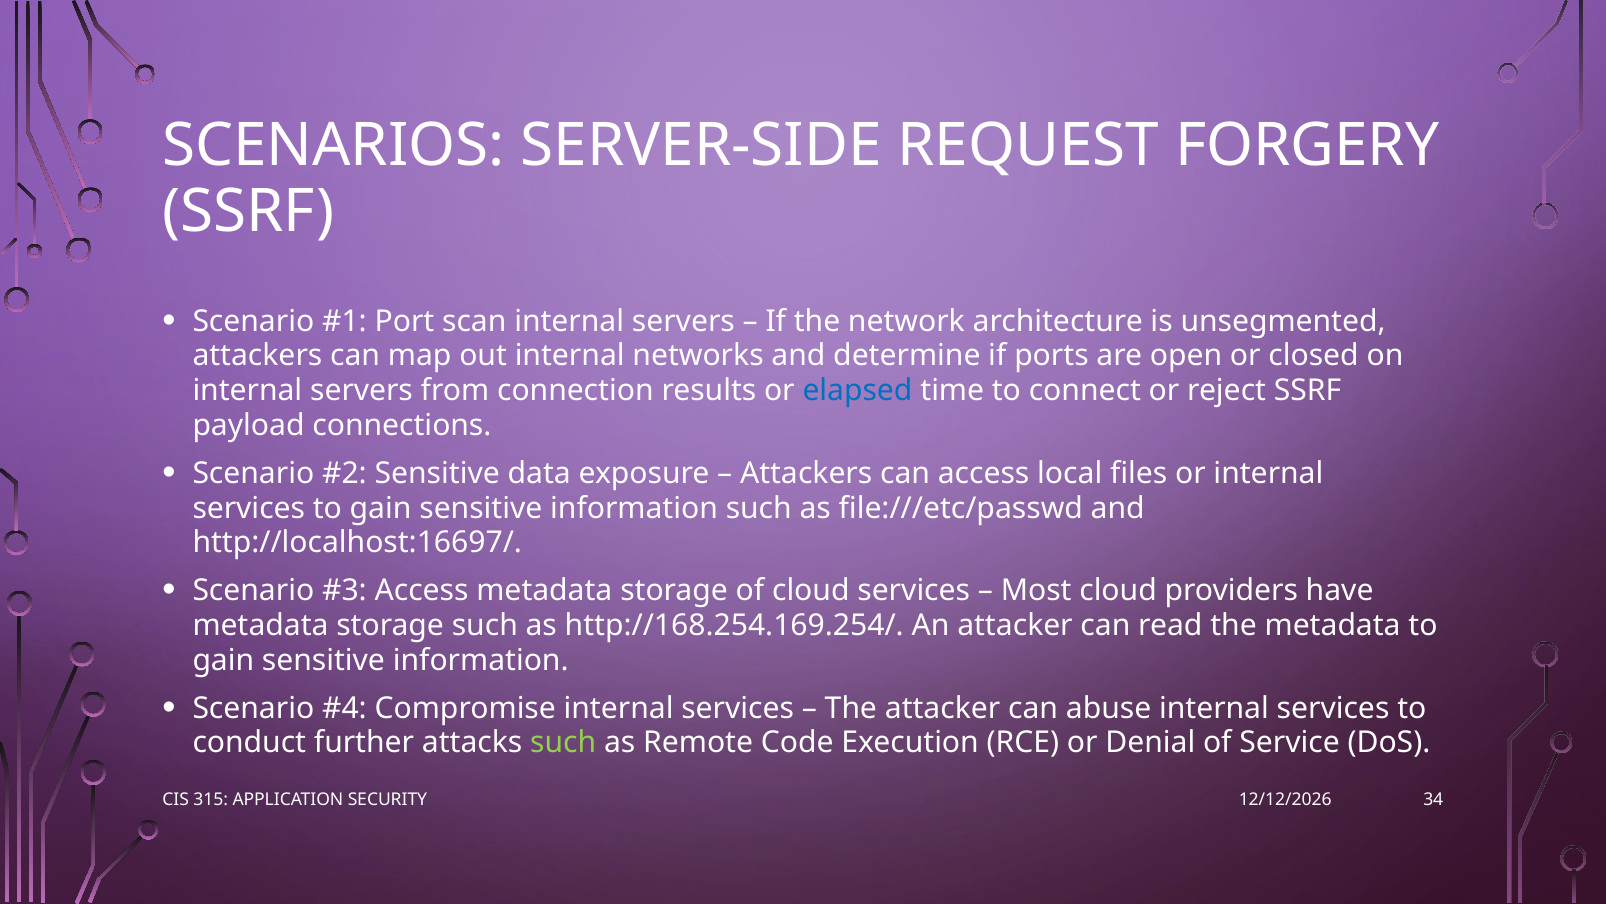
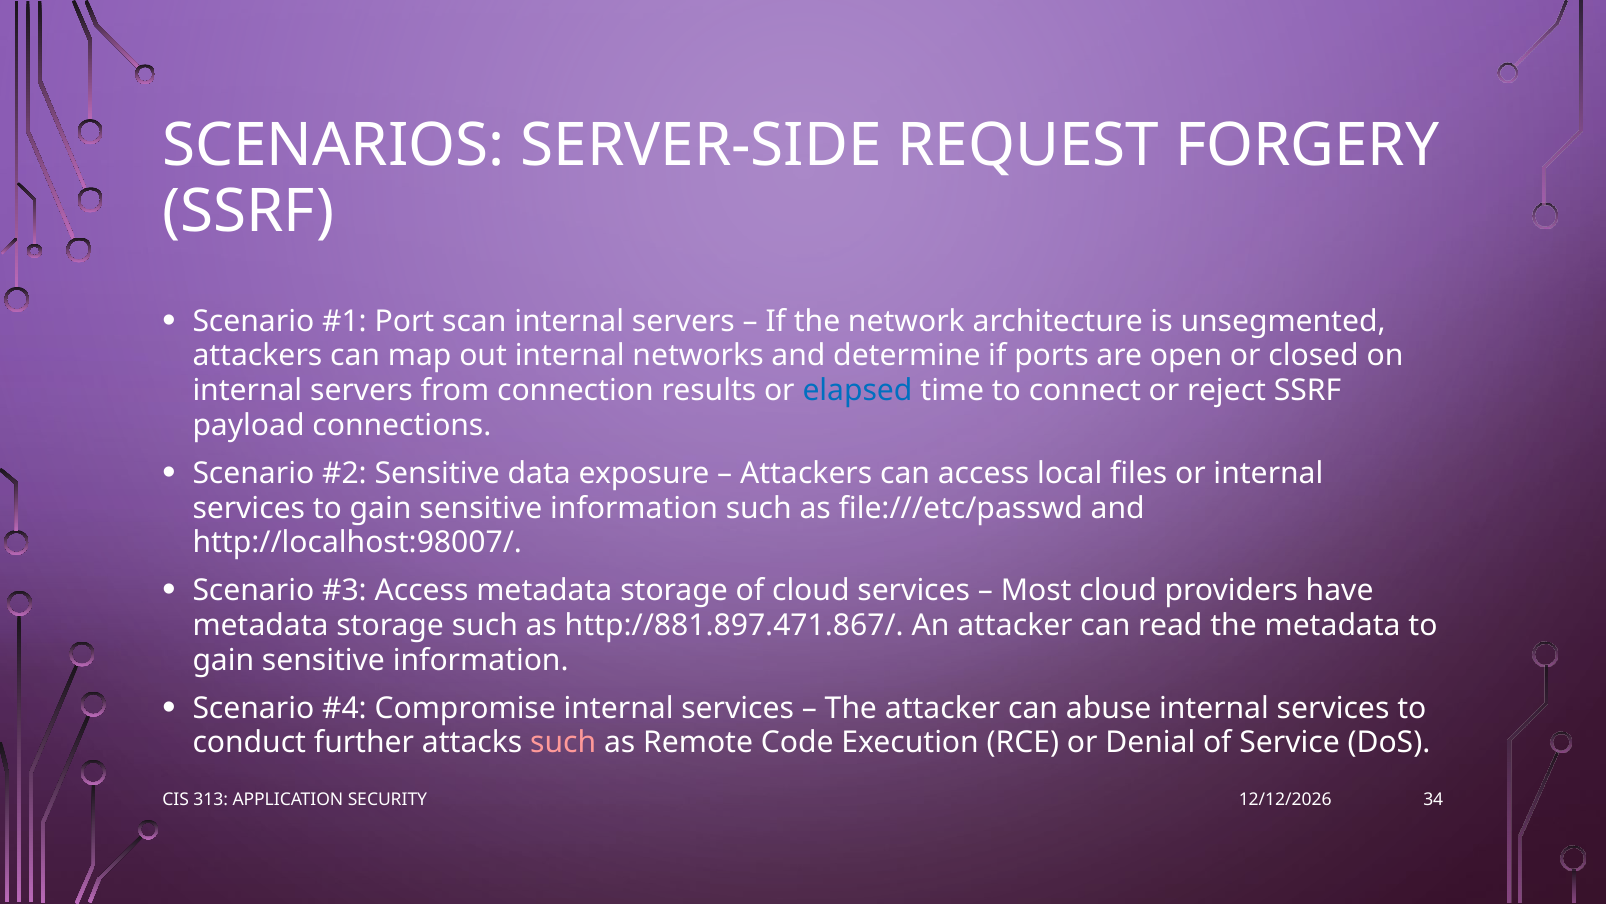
http://localhost:16697/: http://localhost:16697/ -> http://localhost:98007/ (357, 542)
http://168.254.169.254/: http://168.254.169.254/ -> http://881.897.471.867/ (734, 625)
such colour: light green -> pink (563, 742)
315: 315 -> 313 (211, 799)
